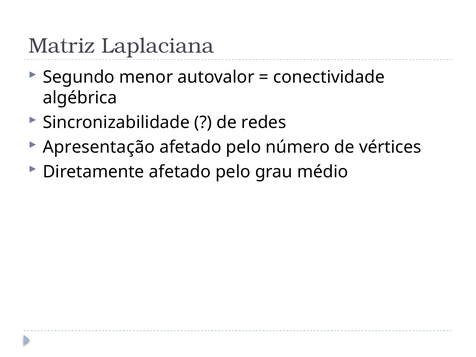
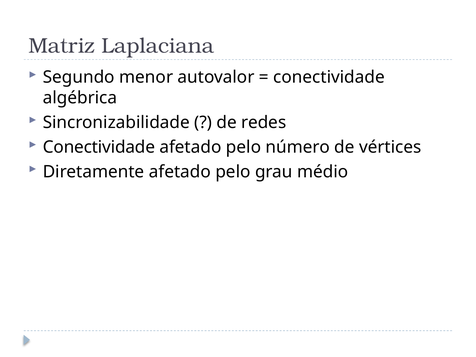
Apresentação: Apresentação -> Conectividade (99, 147)
